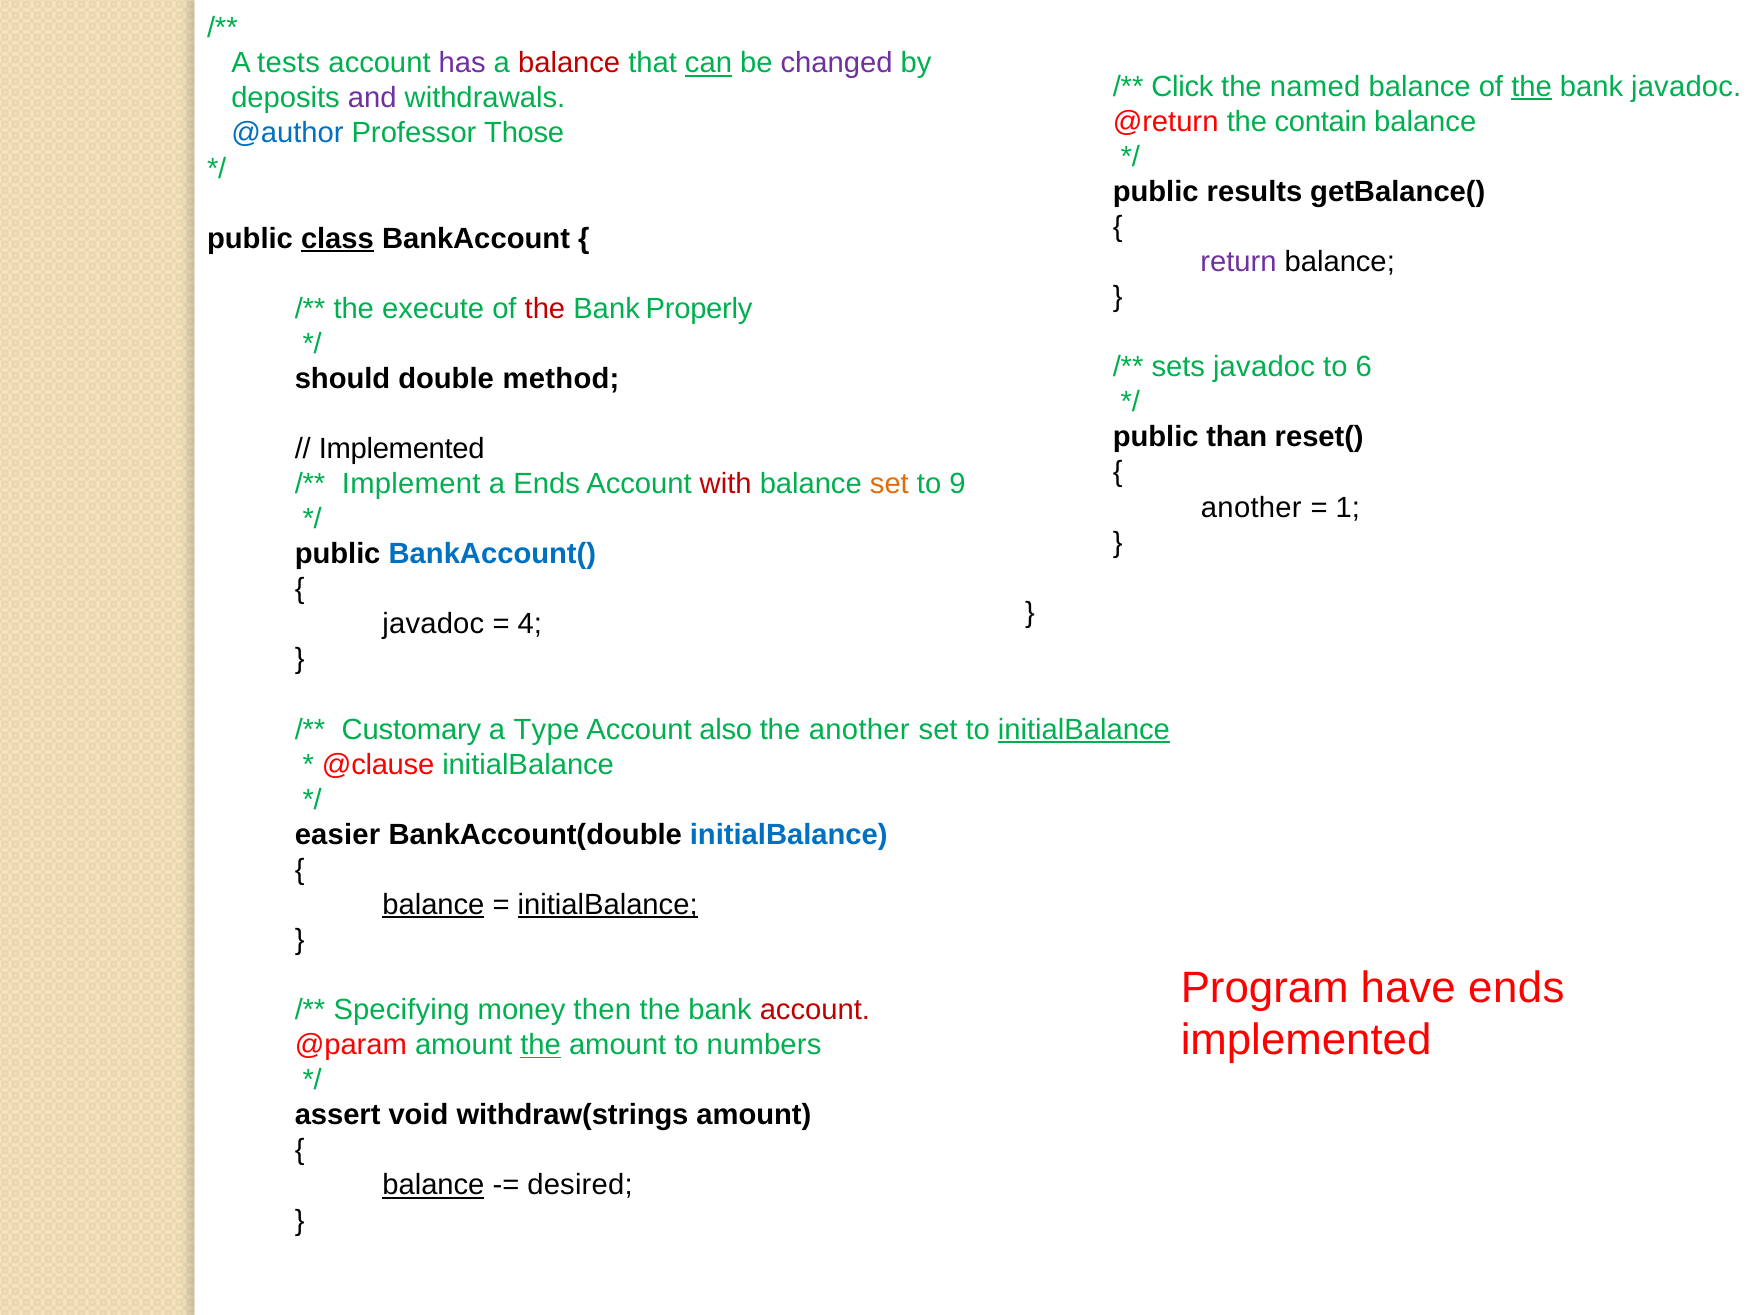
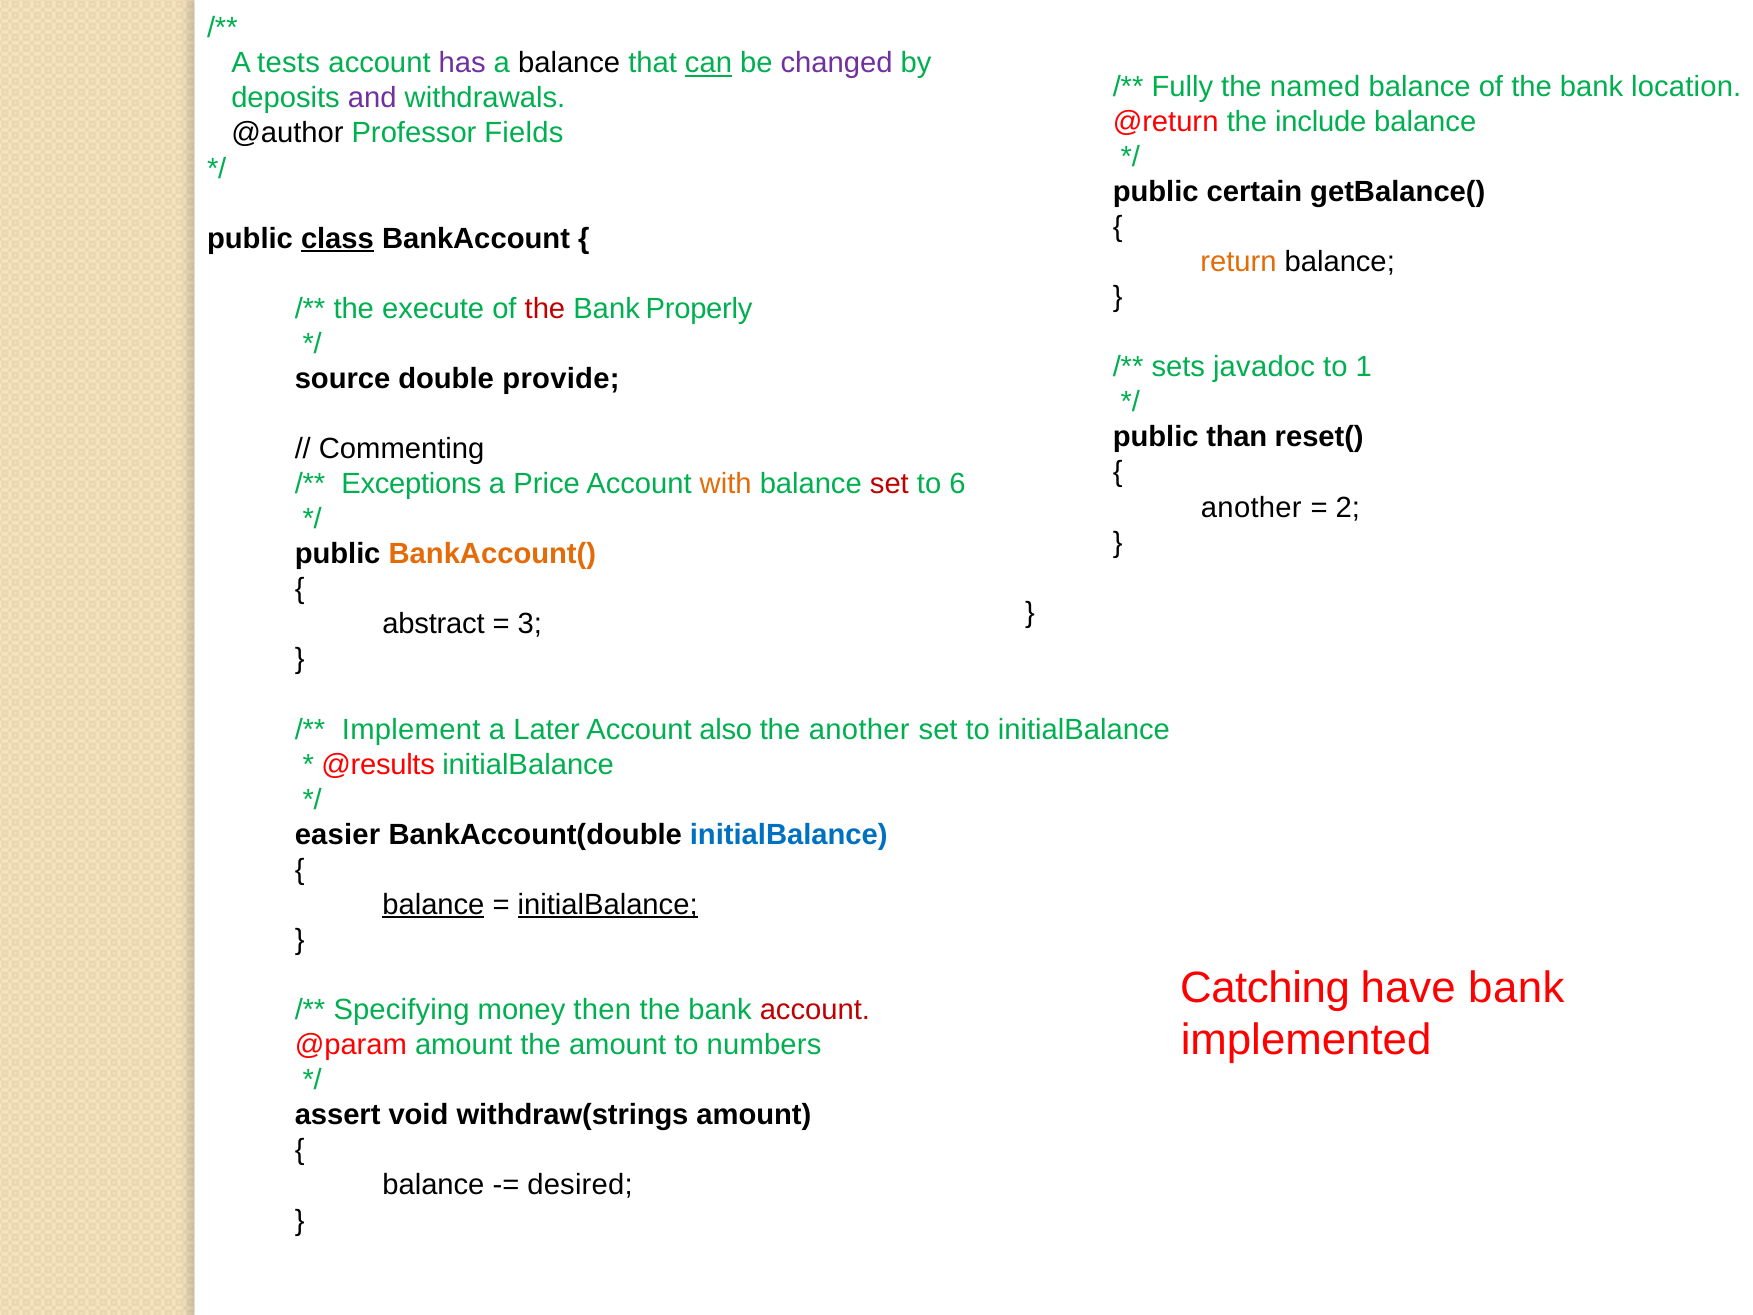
balance colour: red -> black (569, 63)
Click: Click -> Fully (1182, 87)
the underline: present -> none (1532, 87)
bank javadoc: javadoc -> location (1686, 87)
contain: contain -> include (1321, 122)
@author colour: blue -> black (287, 133)
Those: Those -> Fields (524, 133)
results: results -> certain (1254, 192)
return colour: purple -> orange (1239, 262)
6: 6 -> 1 (1364, 367)
should: should -> source (343, 379)
method: method -> provide (561, 379)
Implemented: Implemented -> Commenting (402, 449)
Implement: Implement -> Exceptions (412, 484)
a Ends: Ends -> Price (547, 484)
with colour: red -> orange (726, 484)
set colour: orange -> red (889, 484)
9: 9 -> 6 (957, 484)
1: 1 -> 2 (1348, 507)
BankAccount( colour: blue -> orange (492, 554)
javadoc: javadoc -> abstract (434, 624)
4: 4 -> 3 (530, 624)
Customary: Customary -> Implement (411, 729)
Type: Type -> Later (547, 729)
initialBalance underline: present -> none (1084, 729)
@clause: @clause -> @results (378, 764)
Program: Program -> Catching (1265, 987)
have ends: ends -> bank (1516, 987)
the underline: present -> none (541, 1045)
balance underline: present -> none (433, 1185)
